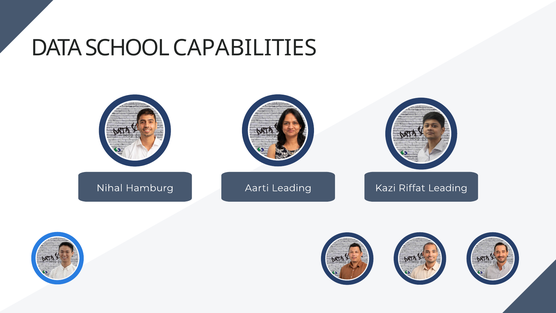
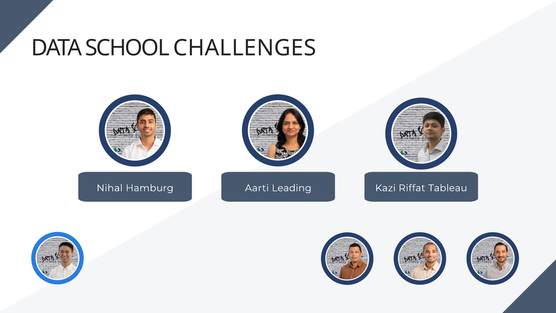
CAPABILITIES: CAPABILITIES -> CHALLENGES (245, 48)
Riffat Leading: Leading -> Tableau (448, 188)
